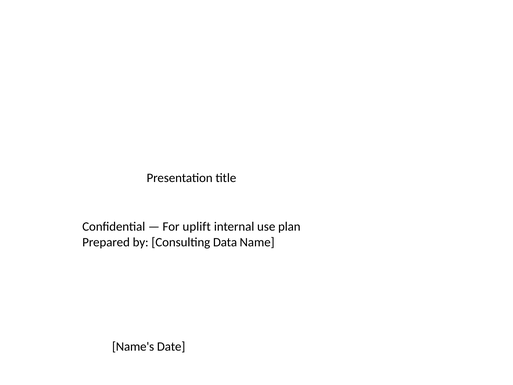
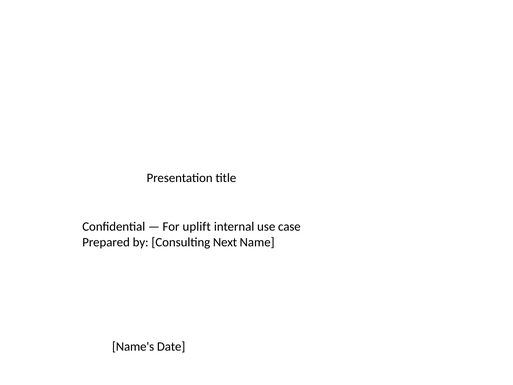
plan: plan -> case (289, 227)
Data: Data -> Next (225, 242)
